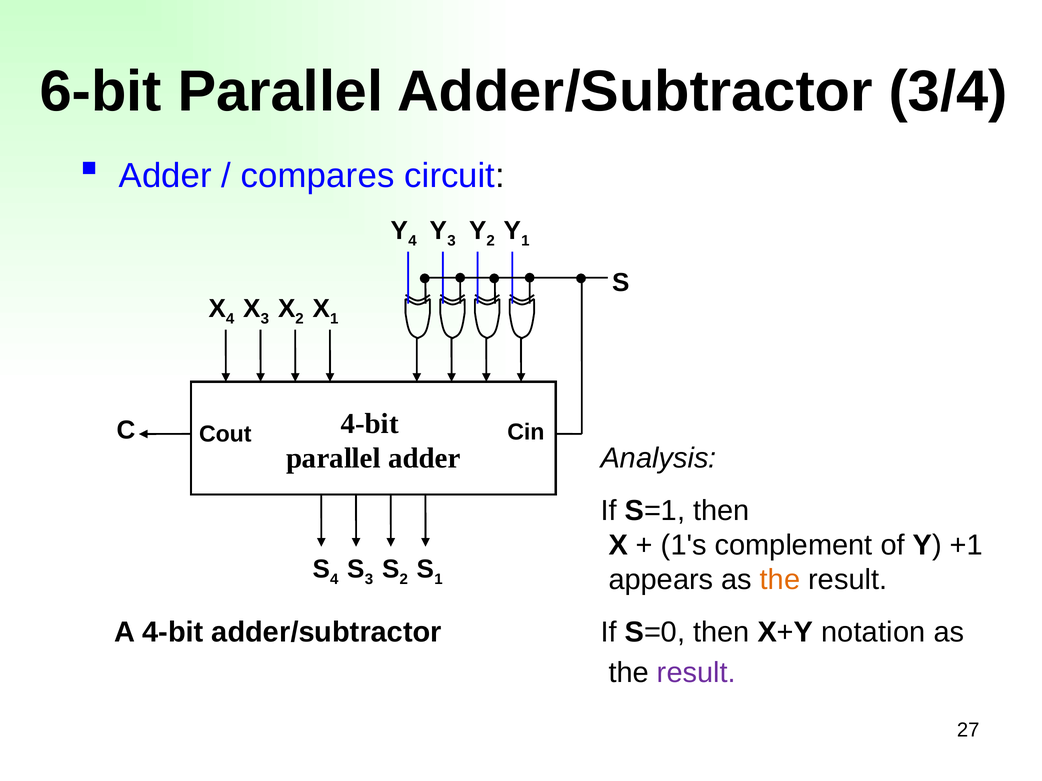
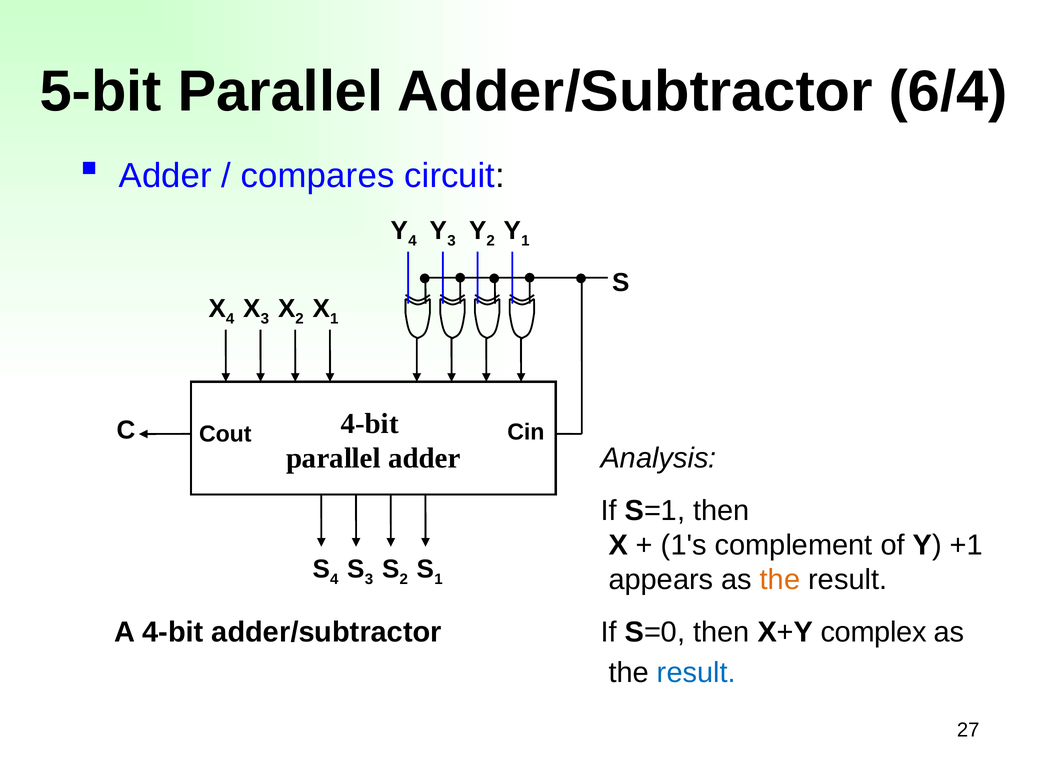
6-bit: 6-bit -> 5-bit (101, 92)
3/4: 3/4 -> 6/4 (948, 92)
notation: notation -> complex (874, 632)
result colour: purple -> blue (696, 673)
